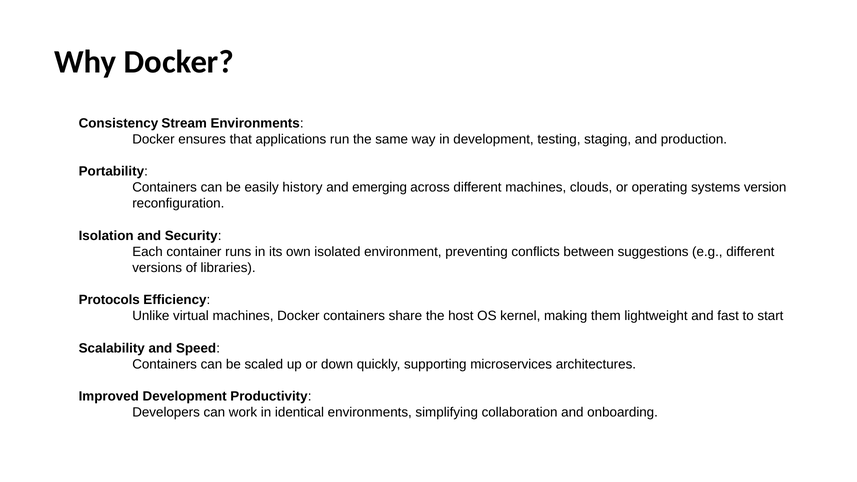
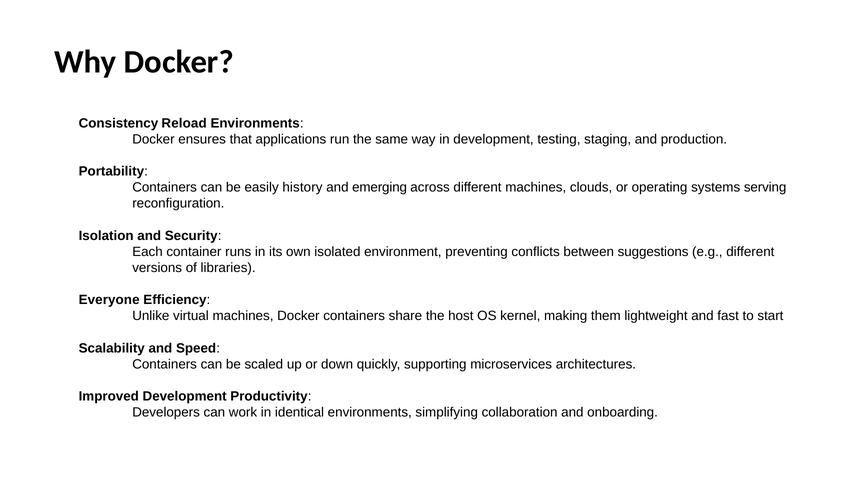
Stream: Stream -> Reload (184, 123)
version: version -> serving (765, 188)
Protocols: Protocols -> Everyone (109, 300)
